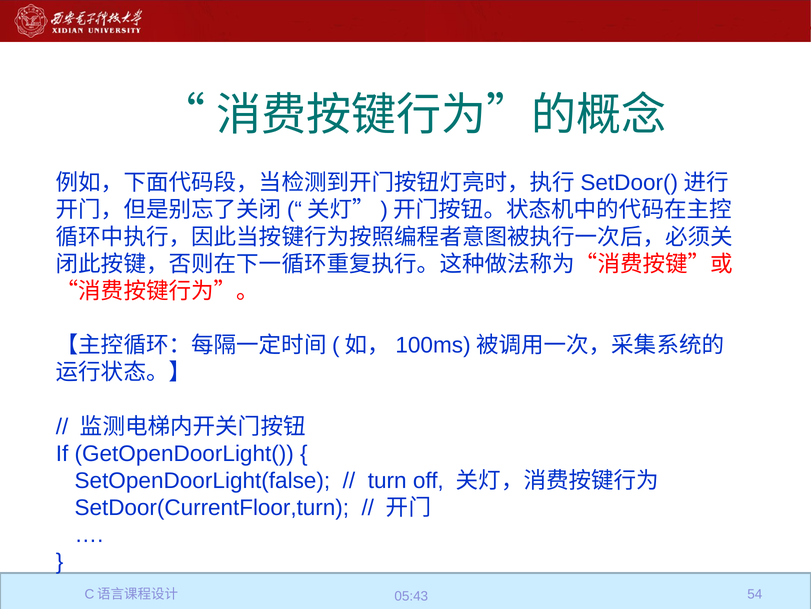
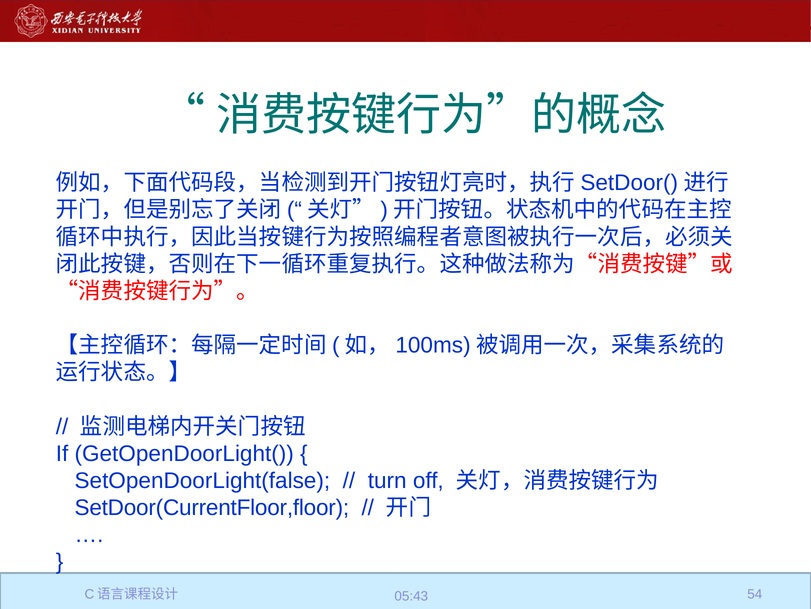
SetDoor(CurrentFloor,turn: SetDoor(CurrentFloor,turn -> SetDoor(CurrentFloor,floor (212, 507)
